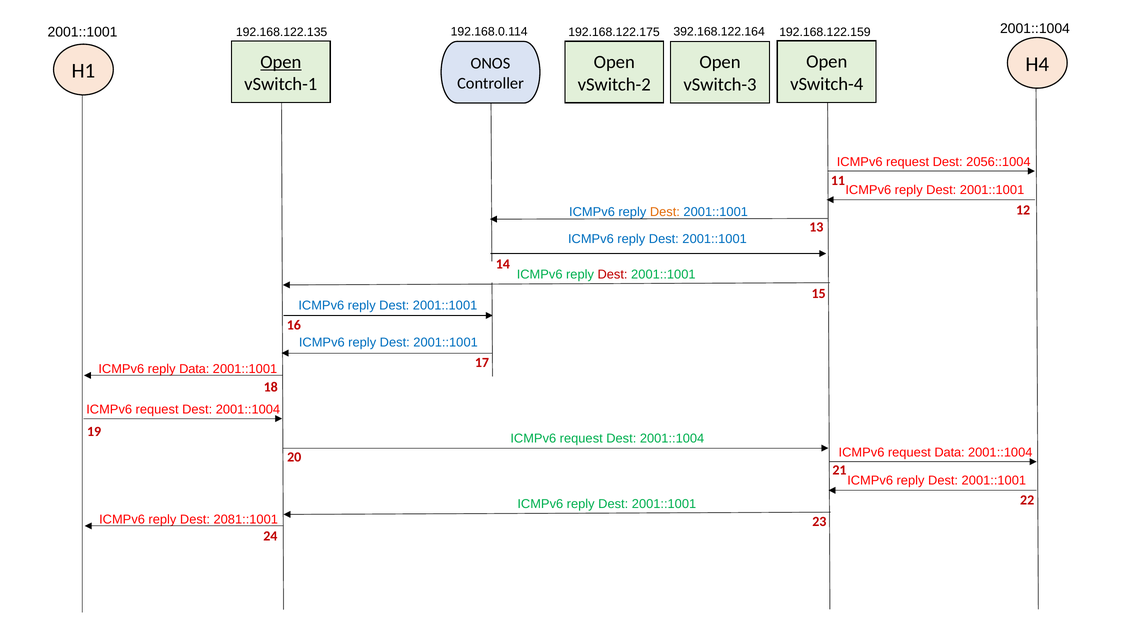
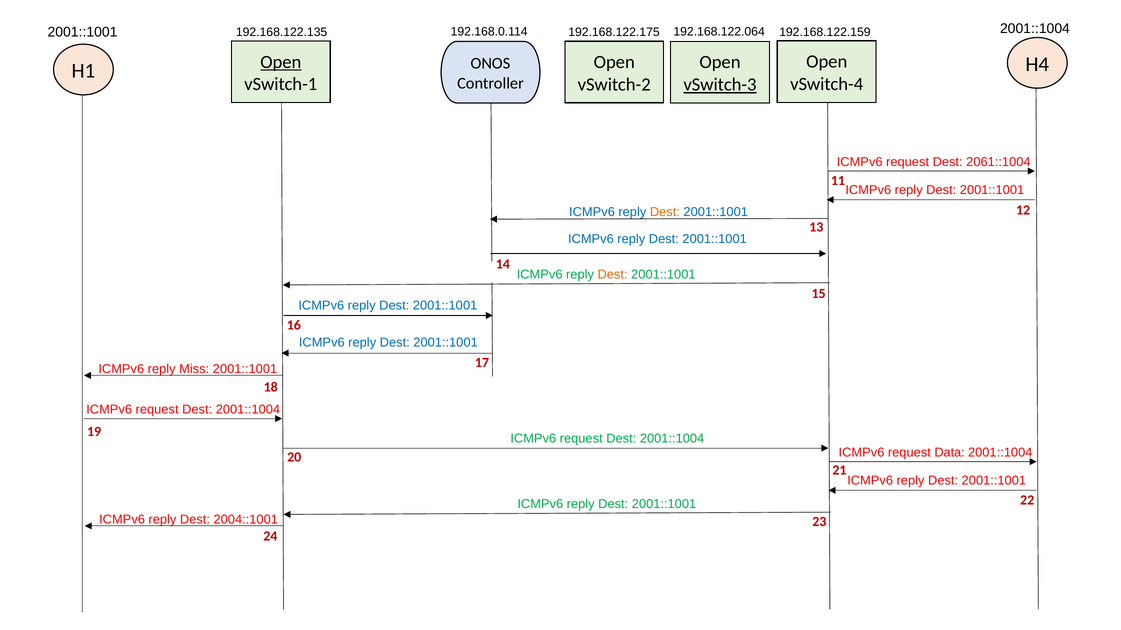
392.168.122.164: 392.168.122.164 -> 192.168.122.064 (719, 32)
vSwitch-3 underline: none -> present (720, 85)
2056::1004: 2056::1004 -> 2061::1004 (998, 162)
Dest colour: red -> orange (613, 275)
reply Data: Data -> Miss (194, 369)
2081::1001: 2081::1001 -> 2004::1001 (246, 520)
